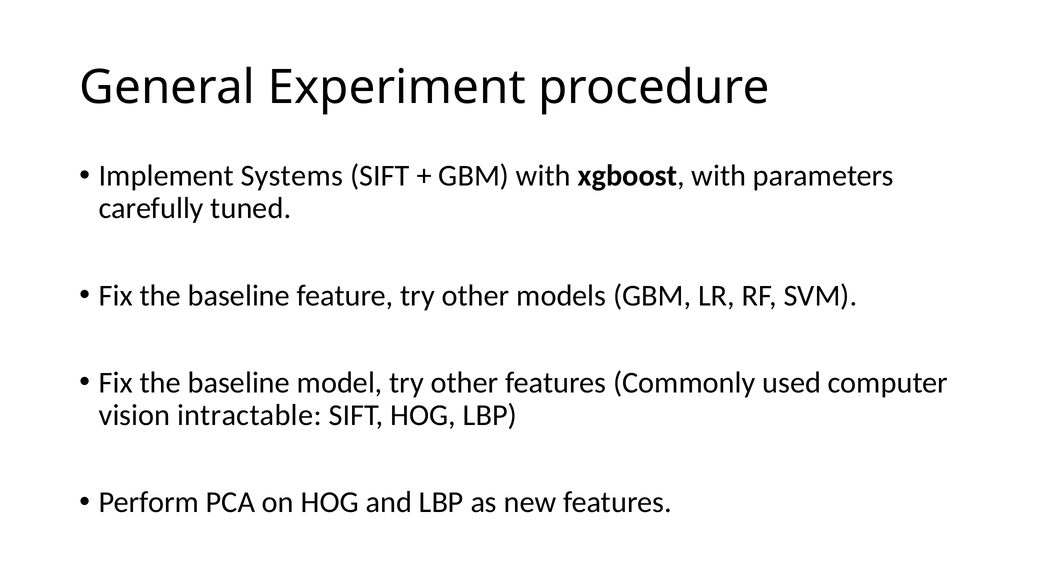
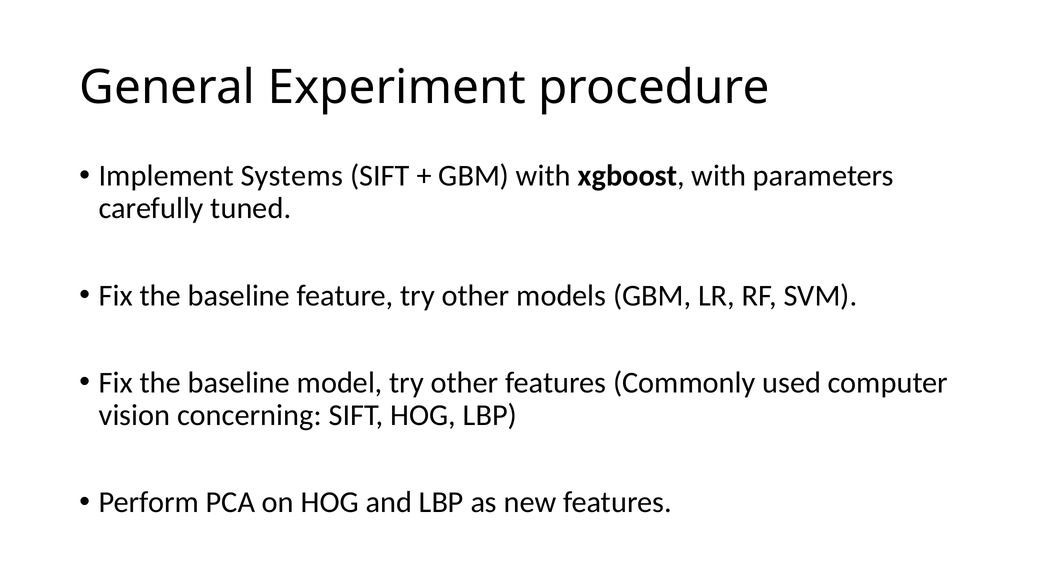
intractable: intractable -> concerning (249, 416)
